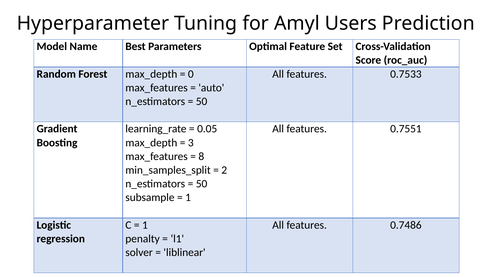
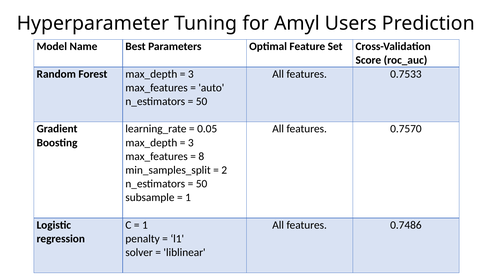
0: 0 -> 3 (191, 74)
0.7551: 0.7551 -> 0.7570 (406, 129)
